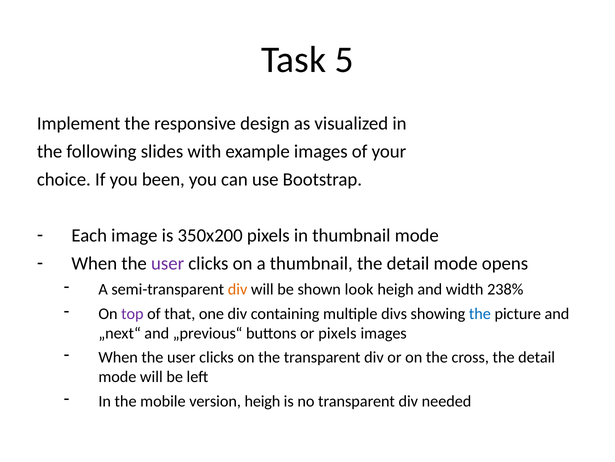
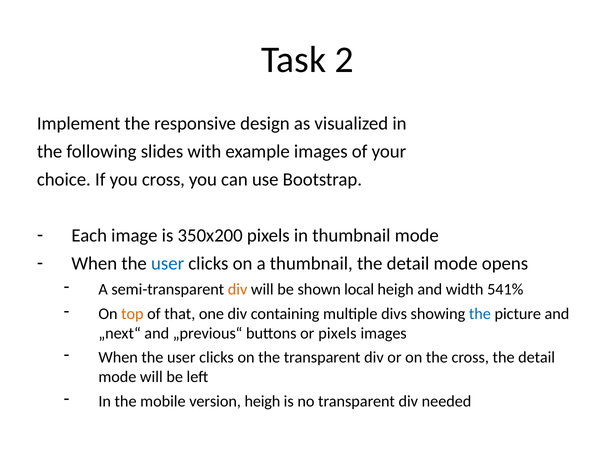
5: 5 -> 2 (344, 60)
you been: been -> cross (163, 179)
user colour: purple -> blue (168, 263)
look: look -> local (359, 289)
238%: 238% -> 541% (505, 289)
top colour: purple -> orange (132, 313)
